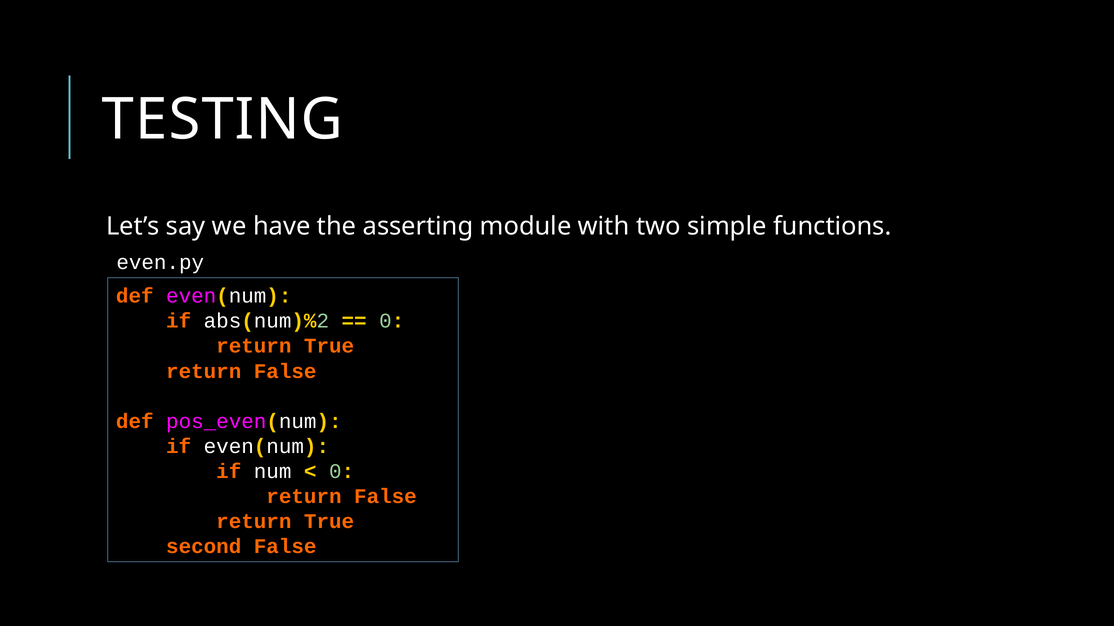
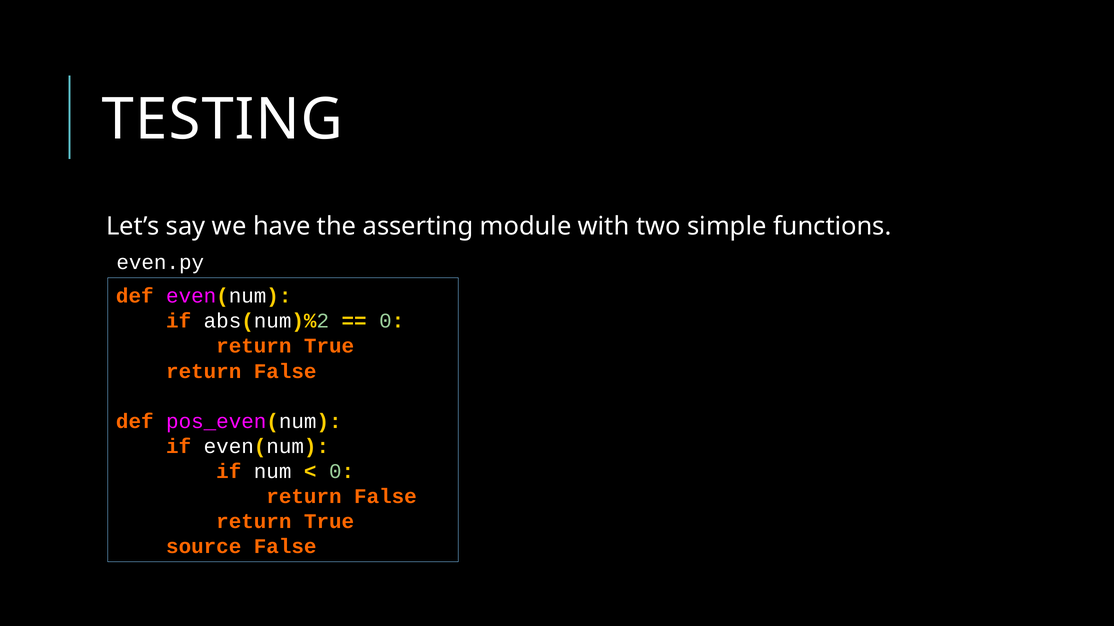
second: second -> source (204, 547)
